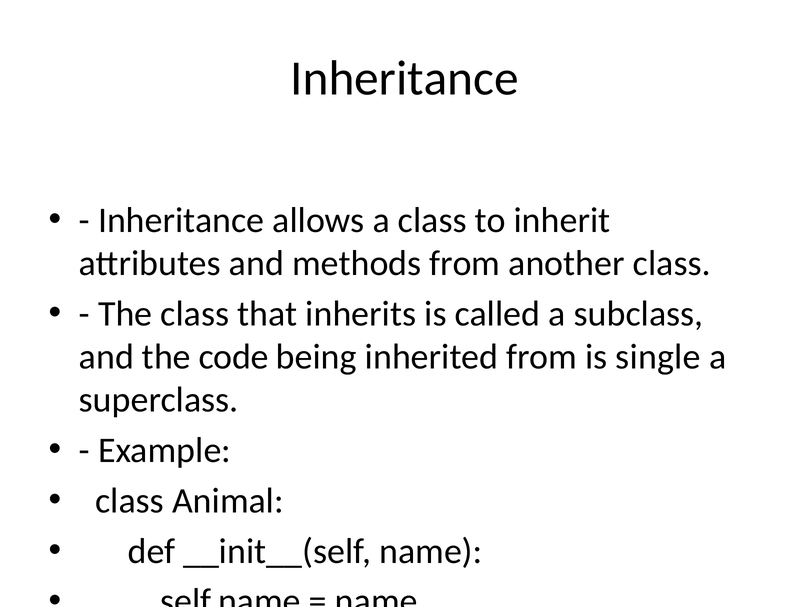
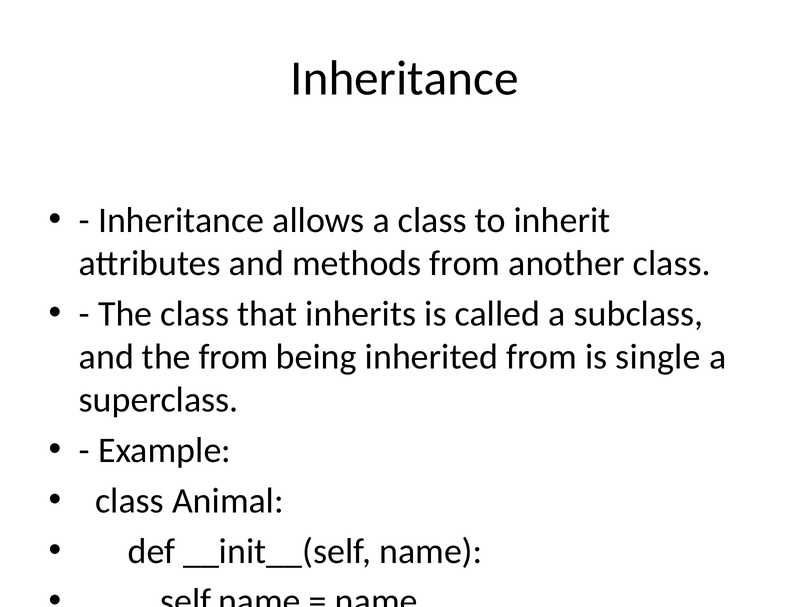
the code: code -> from (234, 357)
